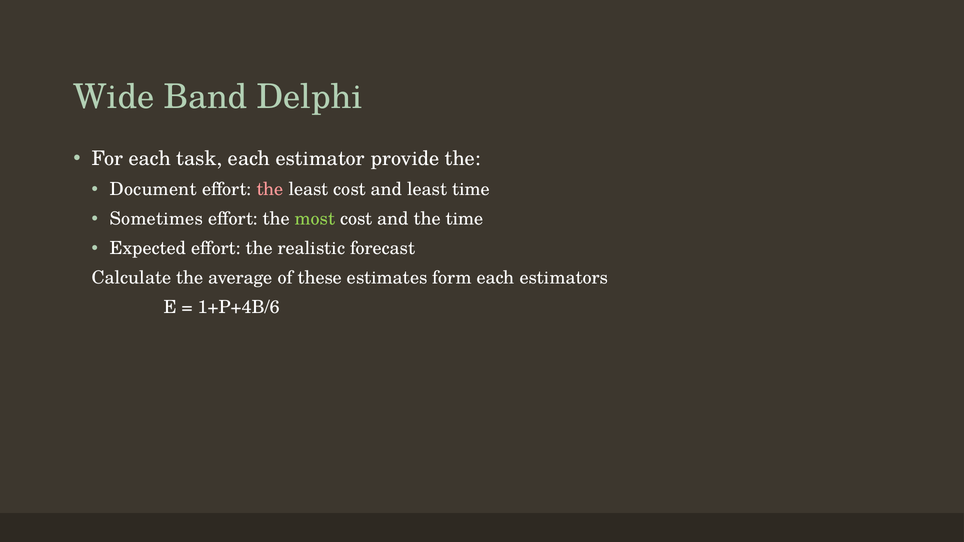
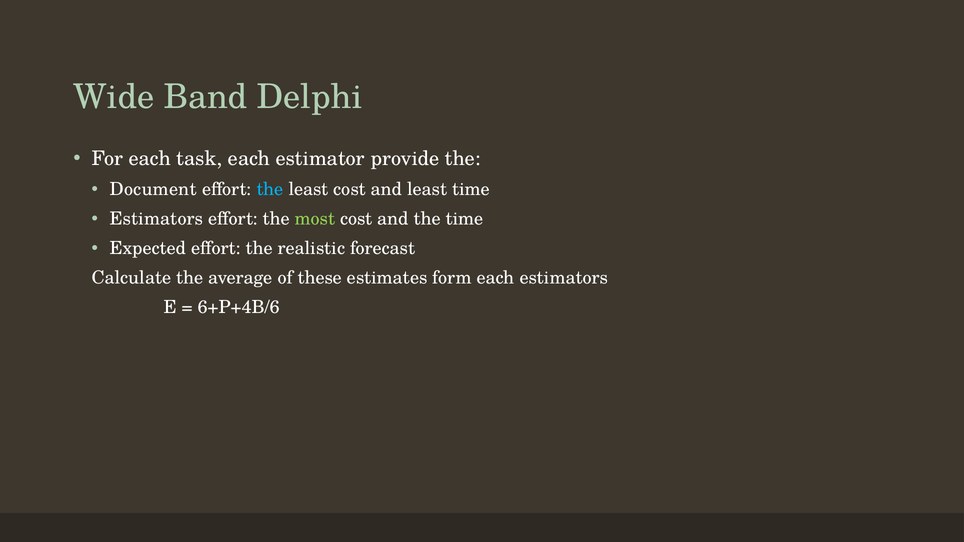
the colour: pink -> light blue (270, 189)
Sometimes: Sometimes -> Estimators (156, 219)
1+P+4B/6: 1+P+4B/6 -> 6+P+4B/6 (239, 308)
